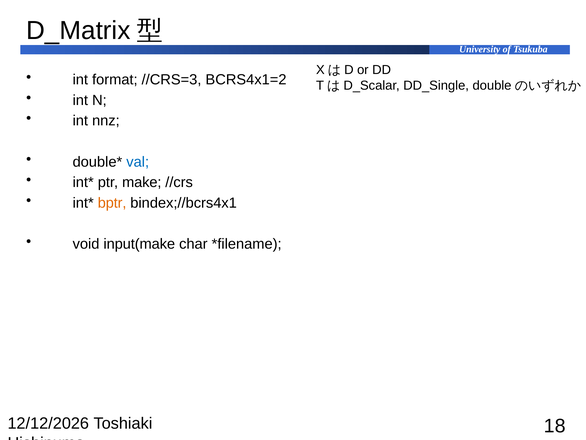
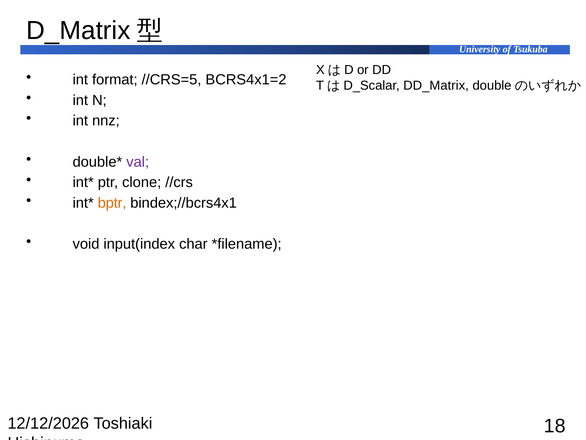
//CRS=3: //CRS=3 -> //CRS=5 (172, 80)
DD_Single: DD_Single -> DD_Matrix (436, 85)
val colour: blue -> purple (138, 162)
make: make -> clone (142, 182)
input(make: input(make -> input(index (139, 244)
